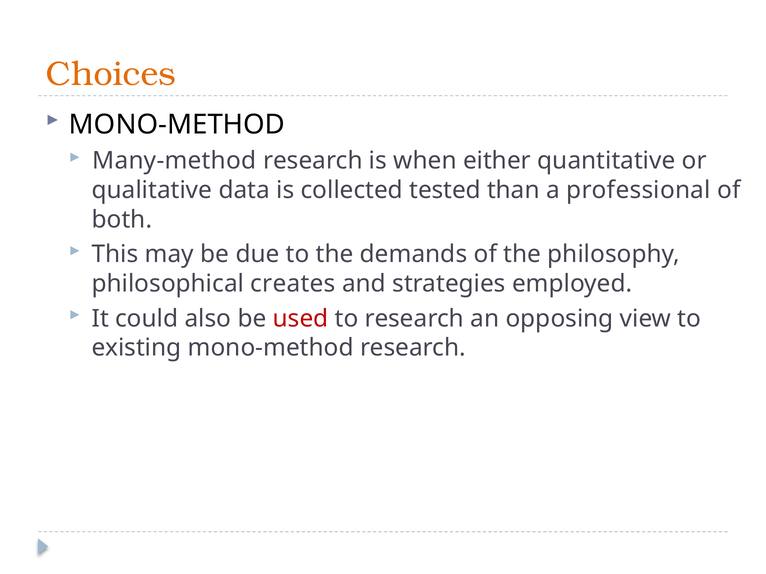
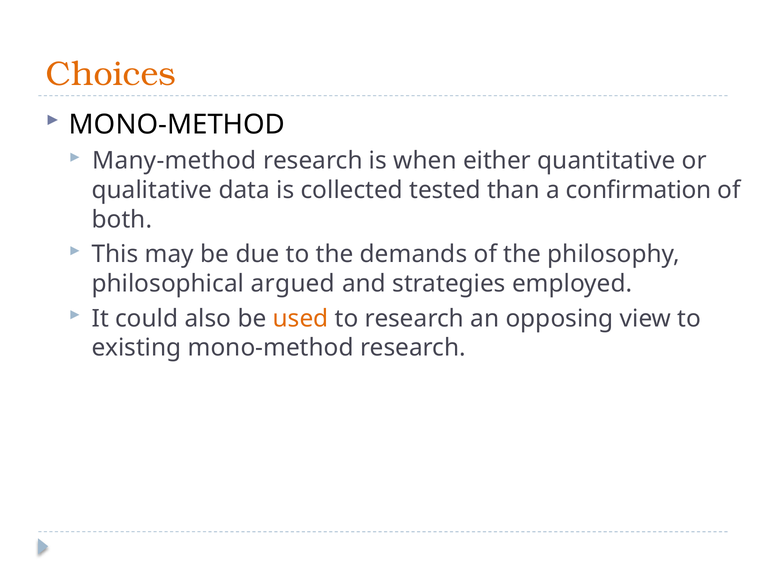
professional: professional -> confirmation (639, 190)
creates: creates -> argued (293, 284)
used colour: red -> orange (301, 319)
